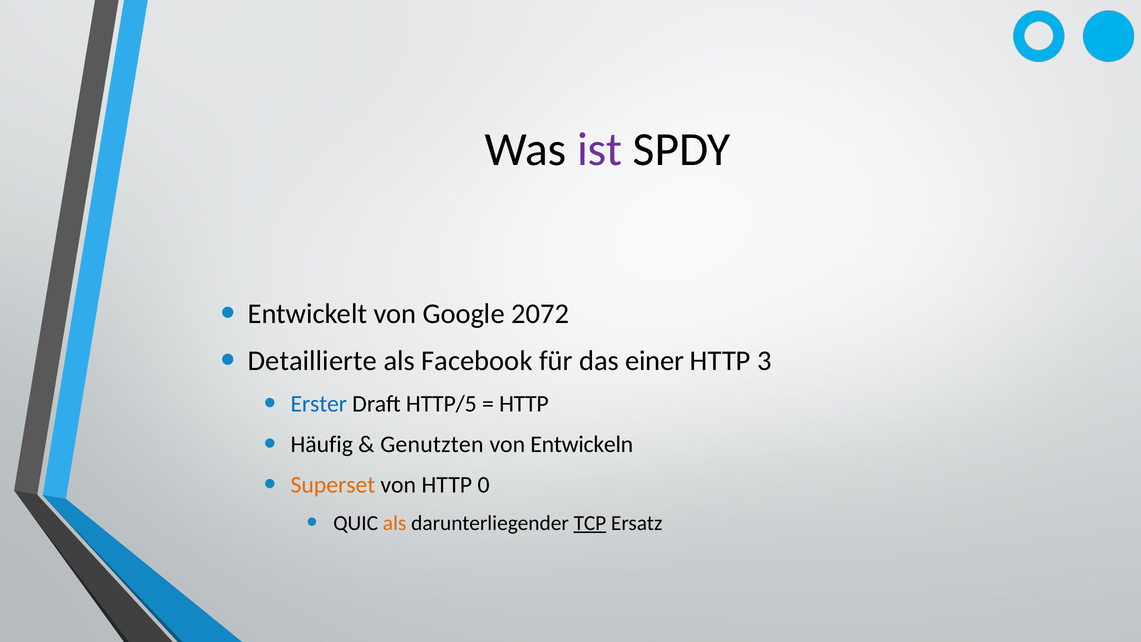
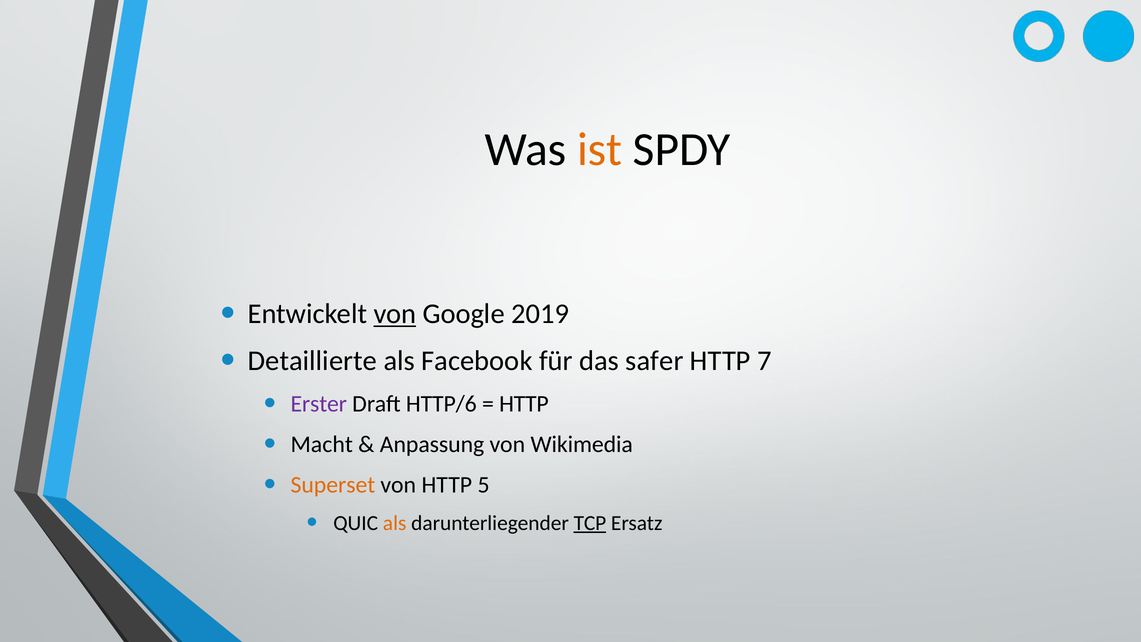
ist colour: purple -> orange (600, 149)
von underline: none -> present (395, 314)
2072: 2072 -> 2019 (540, 314)
einer: einer -> safer (654, 361)
3: 3 -> 7 (764, 361)
Erster colour: blue -> purple (319, 404)
HTTP/5: HTTP/5 -> HTTP/6 (441, 404)
Häufig: Häufig -> Macht (322, 444)
Genutzten: Genutzten -> Anpassung (432, 444)
Entwickeln: Entwickeln -> Wikimedia (582, 444)
0: 0 -> 5 (484, 485)
